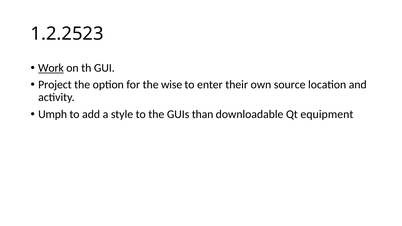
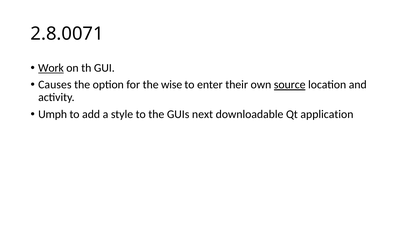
1.2.2523: 1.2.2523 -> 2.8.0071 (67, 34)
Project: Project -> Causes (55, 85)
source underline: none -> present (290, 85)
than: than -> next (203, 114)
equipment: equipment -> application (327, 114)
